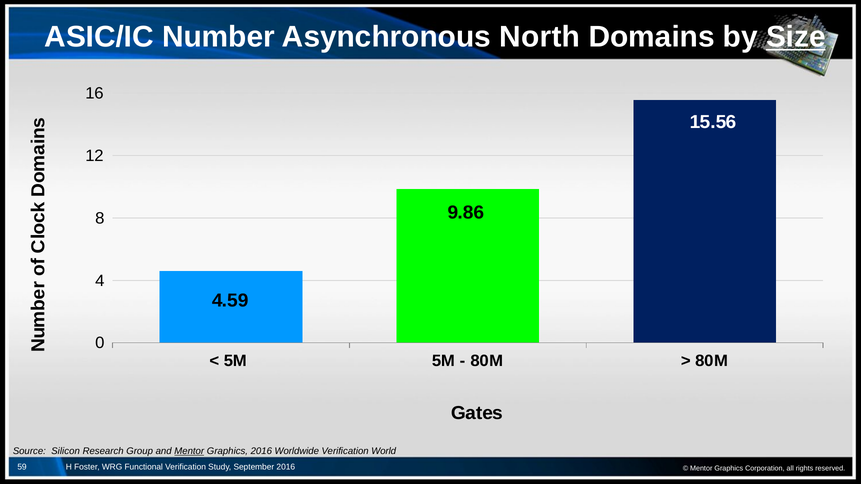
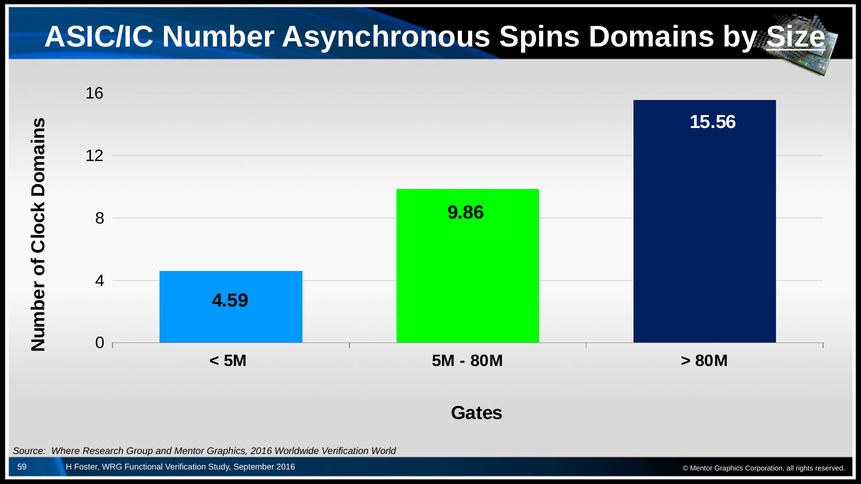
North: North -> Spins (540, 37)
Silicon: Silicon -> Where (66, 451)
Mentor underline: present -> none (189, 451)
